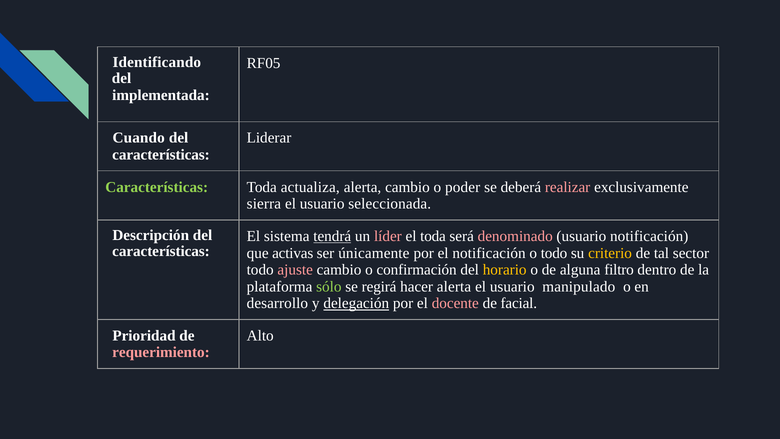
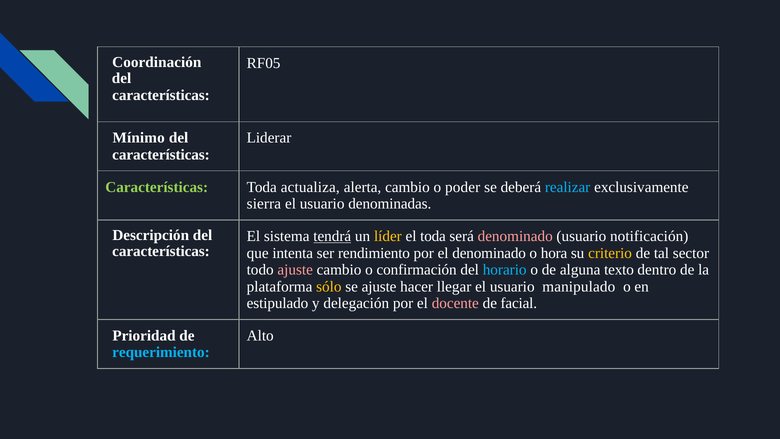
Identificando: Identificando -> Coordinación (157, 62)
implementada: implementada -> características (161, 95)
Cuando: Cuando -> Mínimo (139, 138)
realizar colour: pink -> light blue (568, 187)
seleccionada: seleccionada -> denominadas (390, 204)
líder colour: pink -> yellow (388, 236)
activas: activas -> intenta (293, 253)
únicamente: únicamente -> rendimiento (374, 253)
el notificación: notificación -> denominado (489, 253)
o todo: todo -> hora (554, 253)
horario colour: yellow -> light blue (505, 270)
filtro: filtro -> texto (619, 270)
sólo colour: light green -> yellow (329, 286)
se regirá: regirá -> ajuste (379, 286)
hacer alerta: alerta -> llegar (454, 286)
desarrollo: desarrollo -> estipulado (277, 303)
delegación underline: present -> none (356, 303)
requerimiento colour: pink -> light blue (161, 352)
